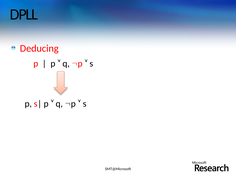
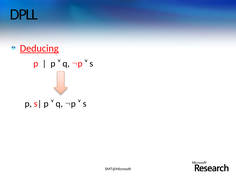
Deducing underline: none -> present (39, 48)
